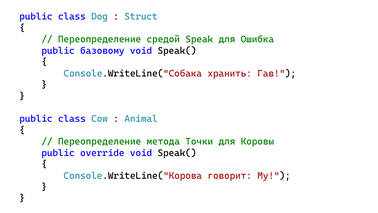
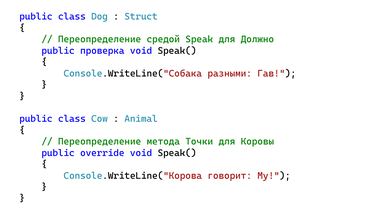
Ошибка: Ошибка -> Должно (257, 39)
базовому: базовому -> проверка (102, 51)
хранить: хранить -> разными (230, 73)
